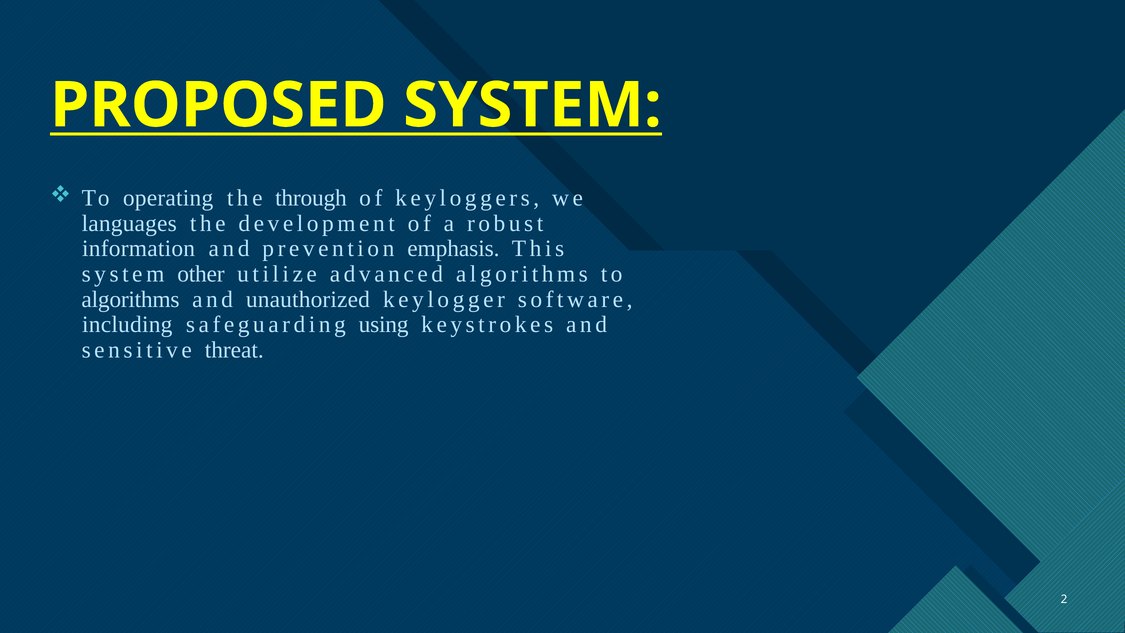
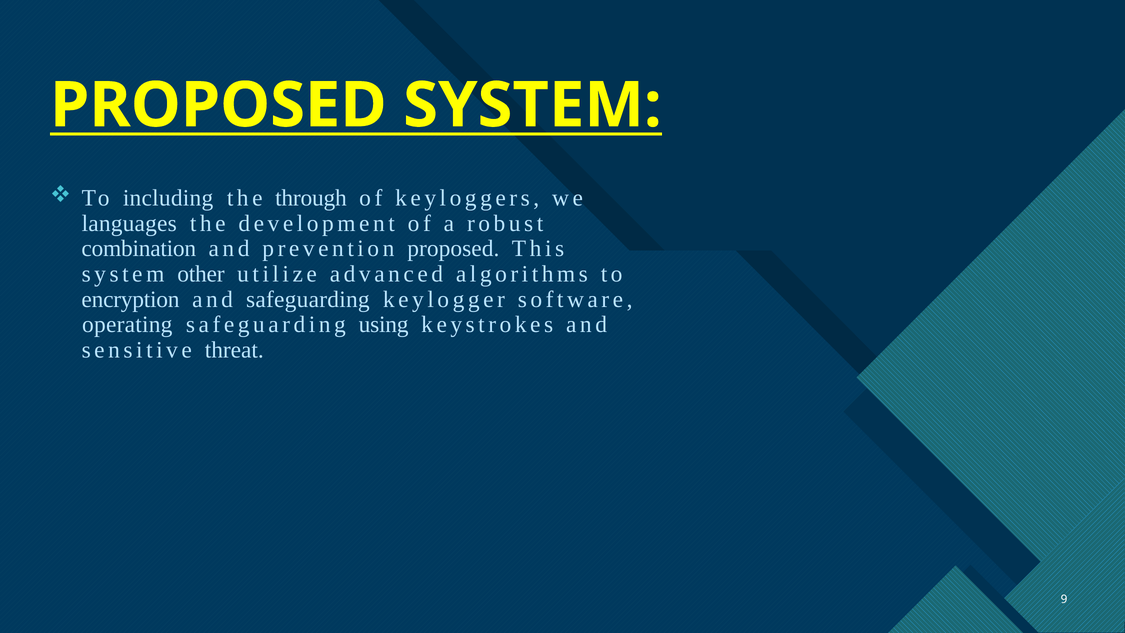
operating: operating -> including (168, 198)
information: information -> combination (139, 249)
prevention emphasis: emphasis -> proposed (453, 249)
algorithms: algorithms -> encryption (131, 299)
and unauthorized: unauthorized -> safeguarding (308, 299)
including: including -> operating (127, 325)
2: 2 -> 9 (1064, 599)
